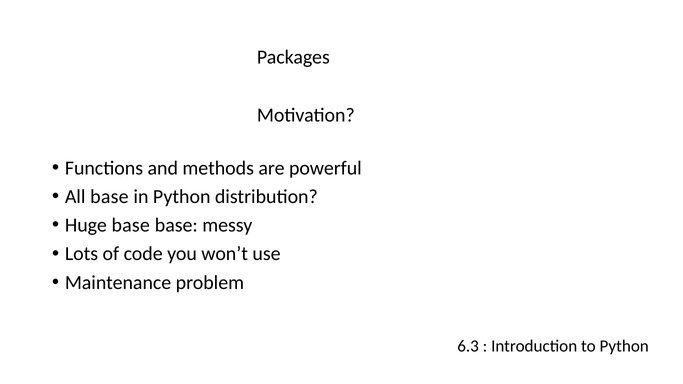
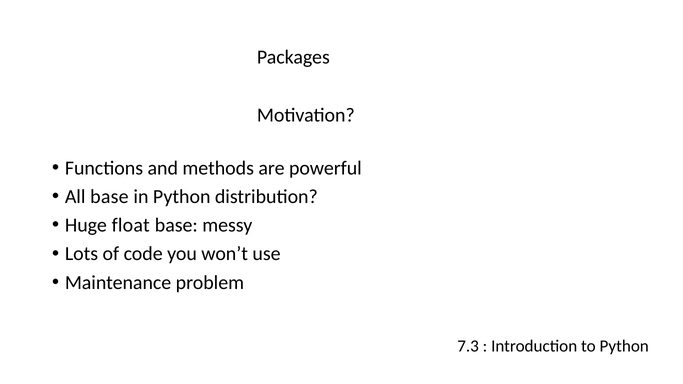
Huge base: base -> float (131, 225)
6.3: 6.3 -> 7.3 (468, 346)
